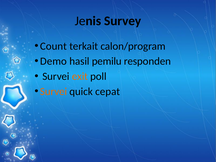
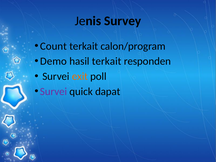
hasil pemilu: pemilu -> terkait (107, 61)
Survei colour: orange -> purple (54, 91)
cepat: cepat -> dapat (108, 91)
